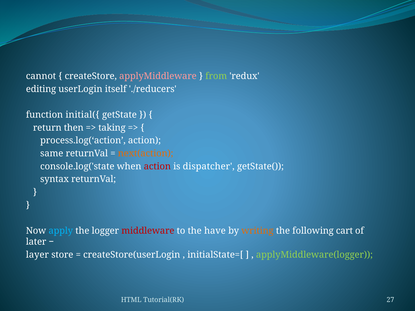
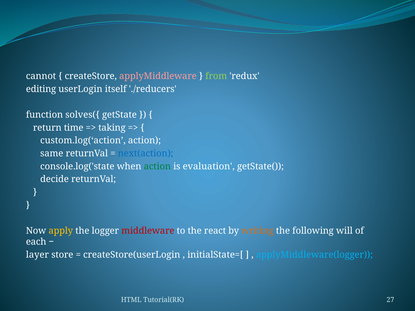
initial({: initial({ -> solves({ (83, 115)
then: then -> time (74, 128)
process.log(‘action: process.log(‘action -> custom.log(‘action (83, 141)
next(action colour: orange -> blue (146, 154)
action colour: red -> green (157, 167)
dispatcher: dispatcher -> evaluation (209, 167)
syntax: syntax -> decide (55, 179)
apply colour: light blue -> yellow (61, 231)
have: have -> react (215, 231)
cart: cart -> will (344, 231)
later: later -> each (36, 242)
applyMiddleware(logger colour: light green -> light blue (314, 255)
